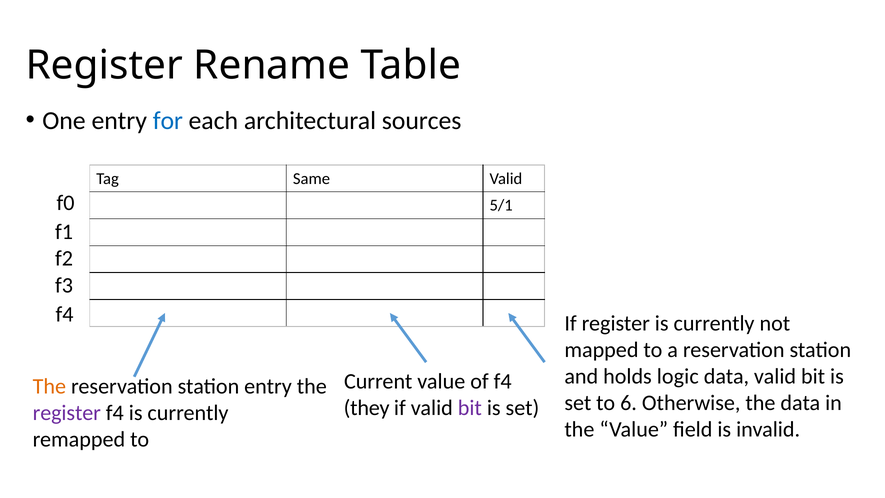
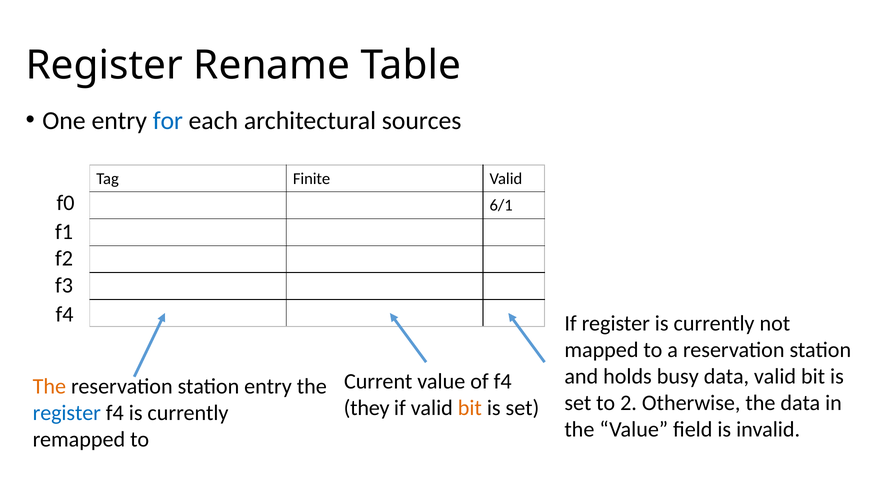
Same: Same -> Finite (312, 179)
5/1: 5/1 -> 6/1 (501, 205)
logic: logic -> busy (678, 376)
6: 6 -> 2 (629, 403)
bit colour: purple -> orange (470, 408)
register colour: purple -> blue (67, 413)
